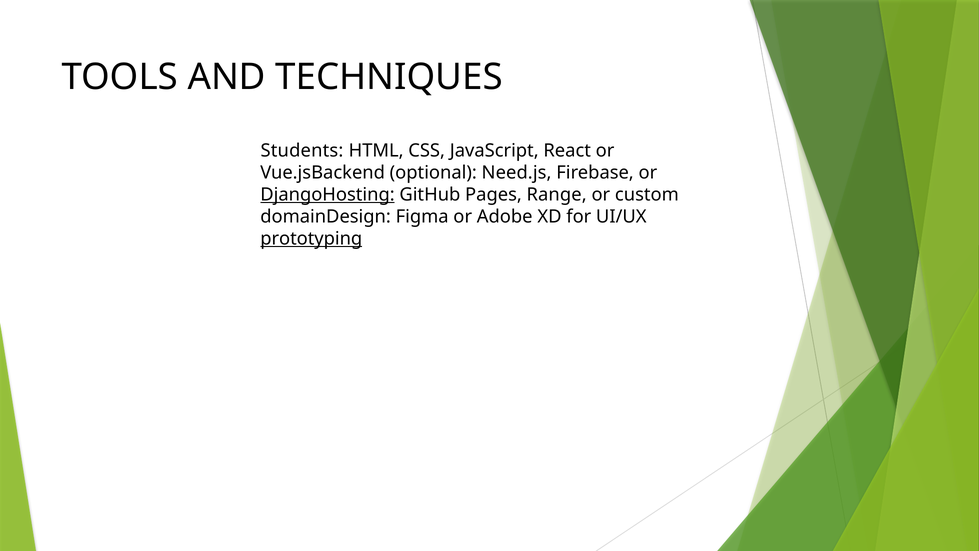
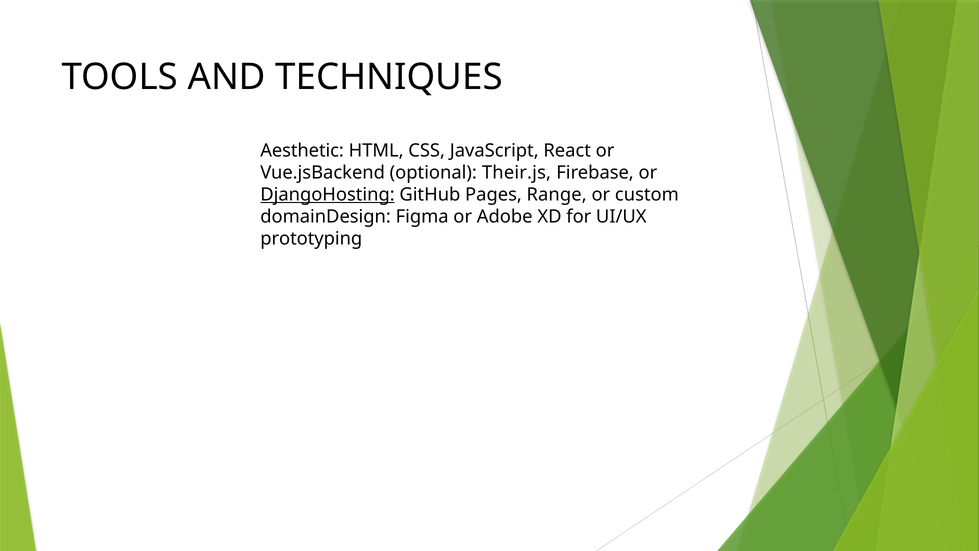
Students: Students -> Aesthetic (302, 150)
Need.js: Need.js -> Their.js (516, 172)
prototyping underline: present -> none (311, 238)
